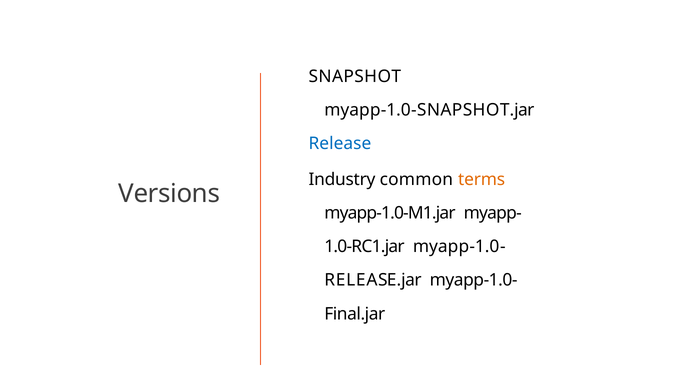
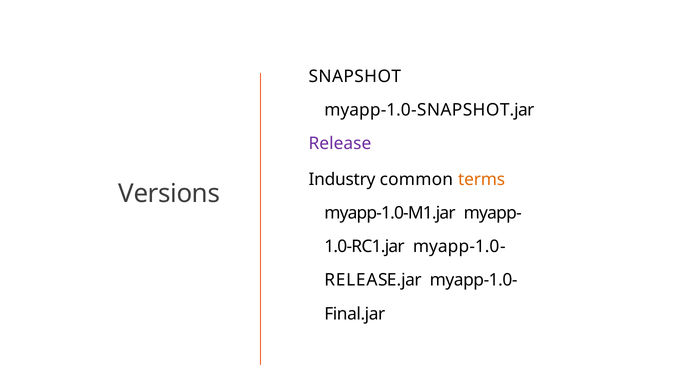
Release colour: blue -> purple (340, 144)
